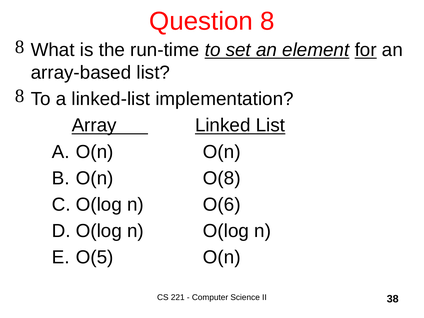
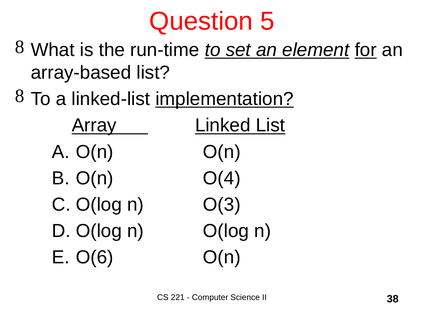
8: 8 -> 5 (267, 21)
implementation underline: none -> present (224, 99)
O(8: O(8 -> O(4 (222, 178)
O(6: O(6 -> O(3 (222, 205)
O(5: O(5 -> O(6 (95, 257)
